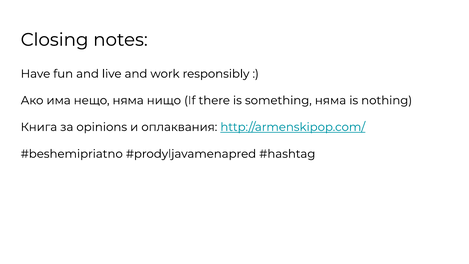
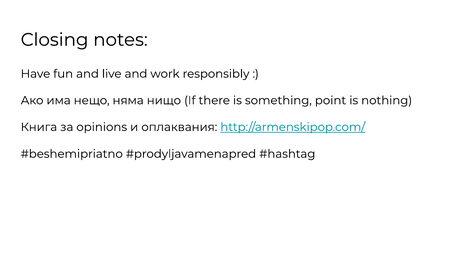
something няма: няма -> point (331, 100)
